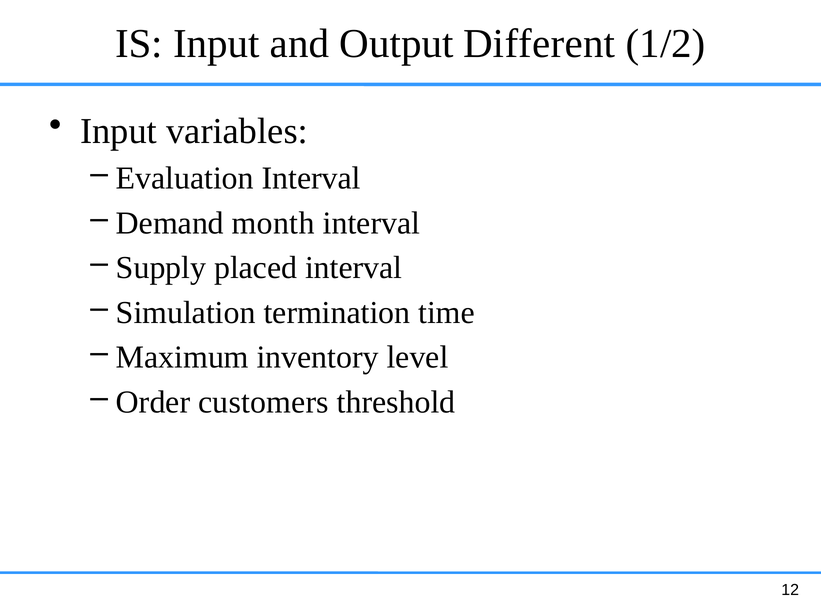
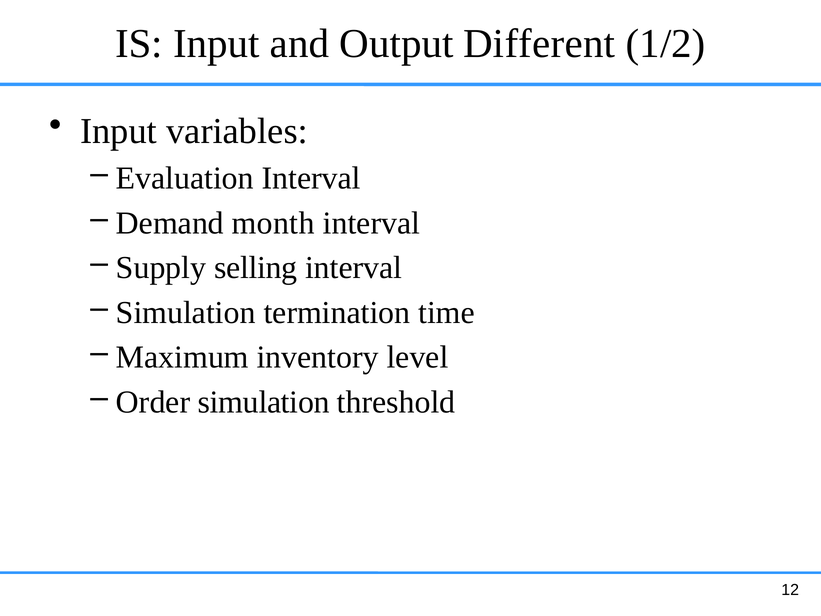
placed: placed -> selling (256, 268)
Order customers: customers -> simulation (264, 402)
